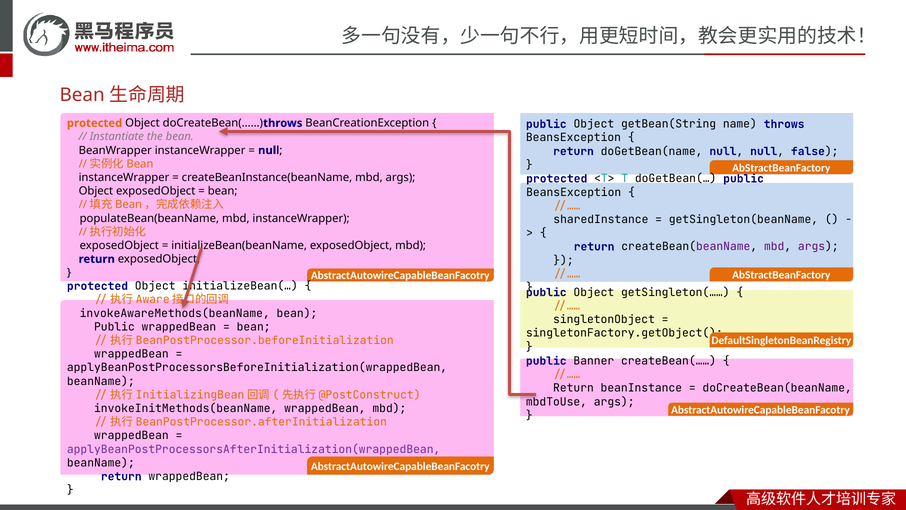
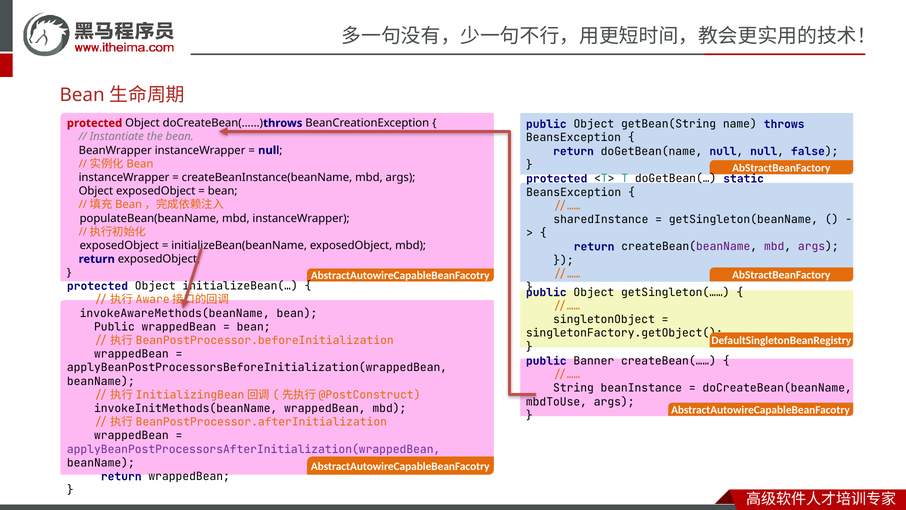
protected colour: orange -> red (95, 123)
doGetBean(… public: public -> static (744, 179)
Return: Return -> String (573, 388)
